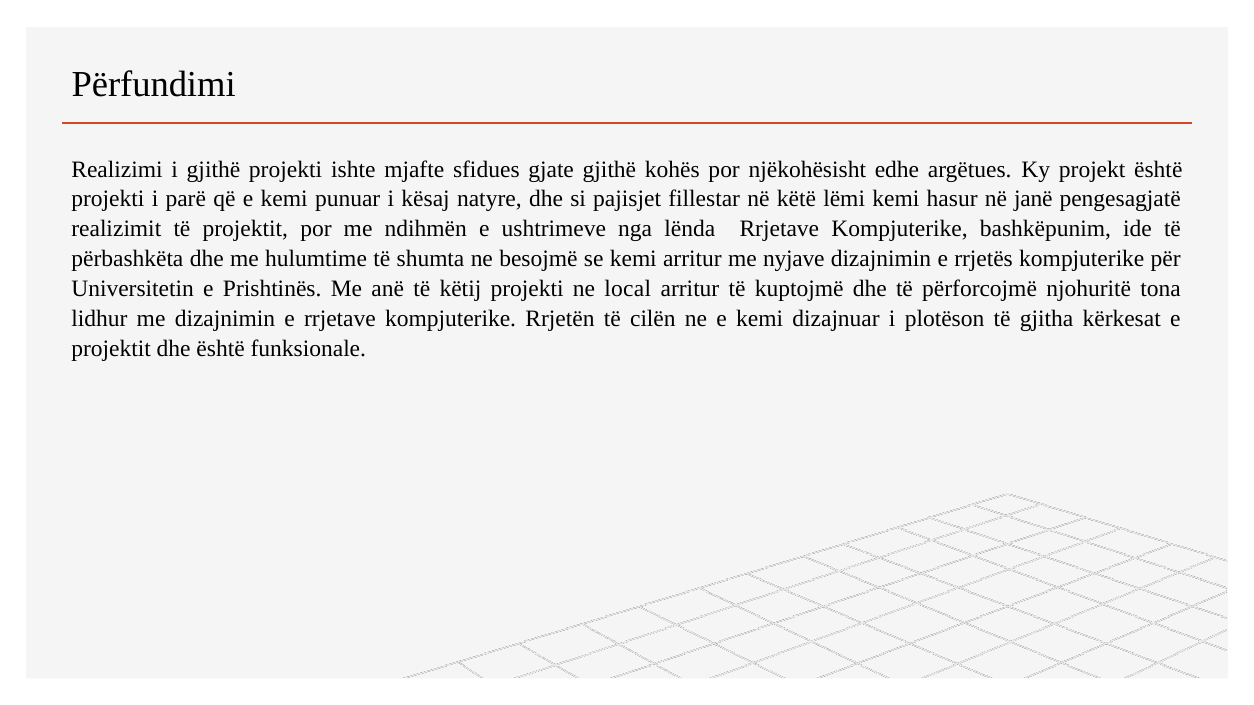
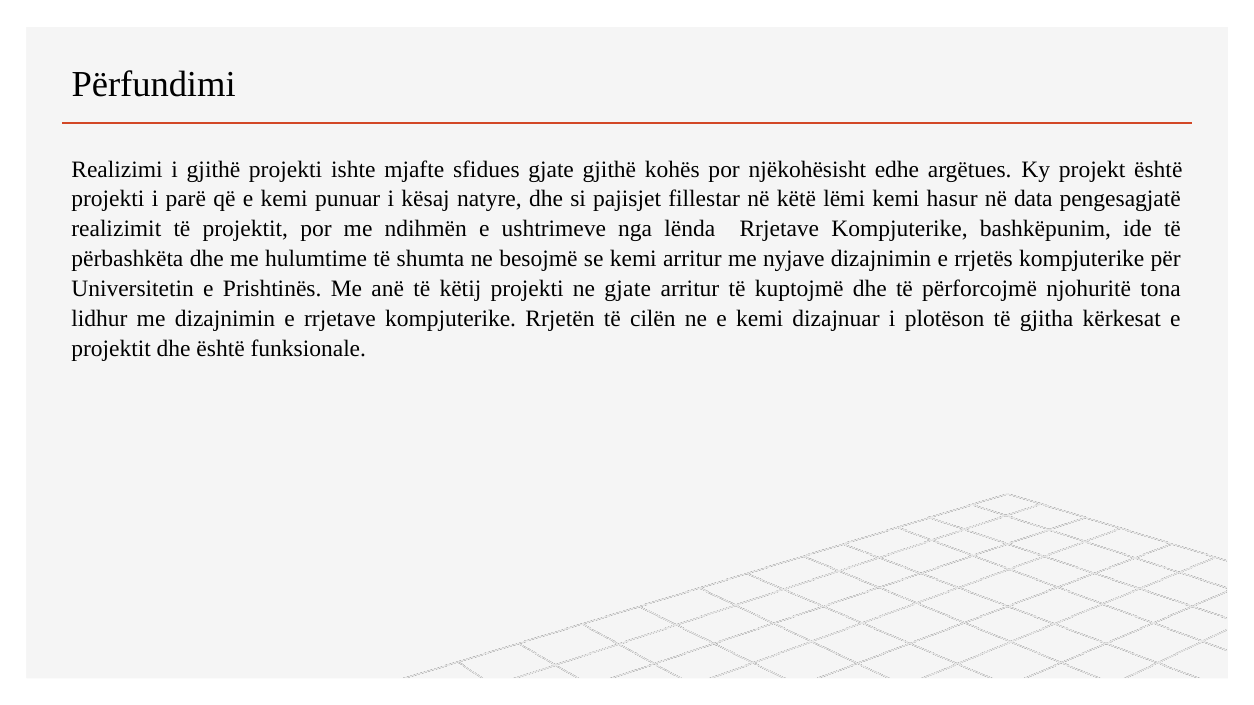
janë: janë -> data (1033, 199)
ne local: local -> gjate (628, 289)
